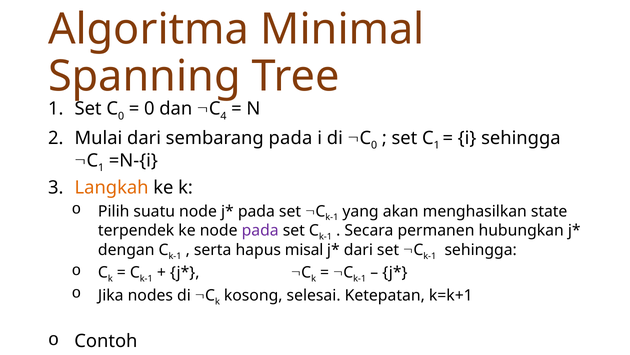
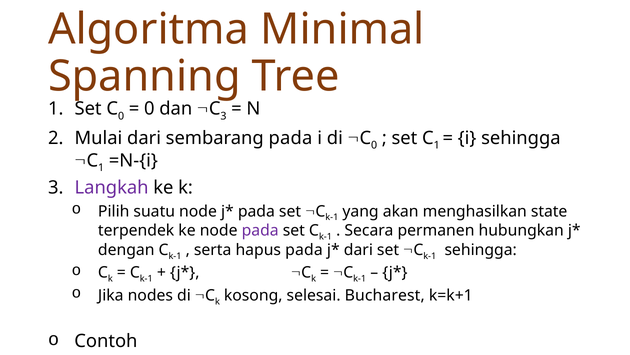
4: 4 -> 3 (223, 116)
Langkah colour: orange -> purple (112, 187)
hapus misal: misal -> pada (304, 250)
Ketepatan: Ketepatan -> Bucharest (385, 295)
